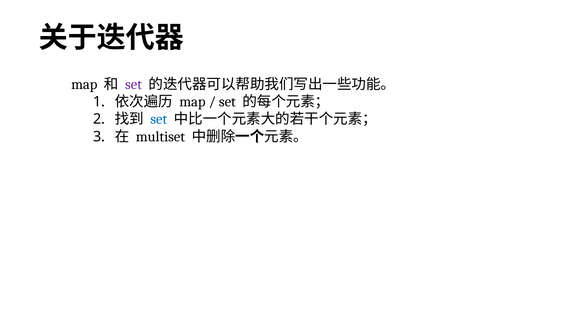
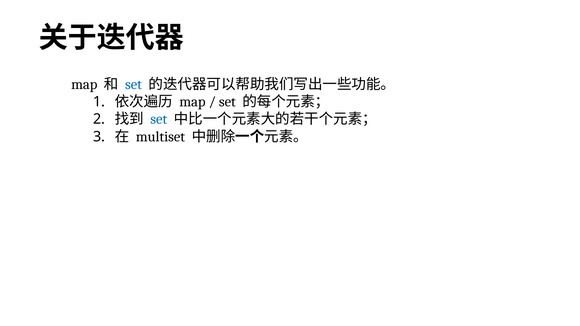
set colour: purple -> blue (134, 84)
